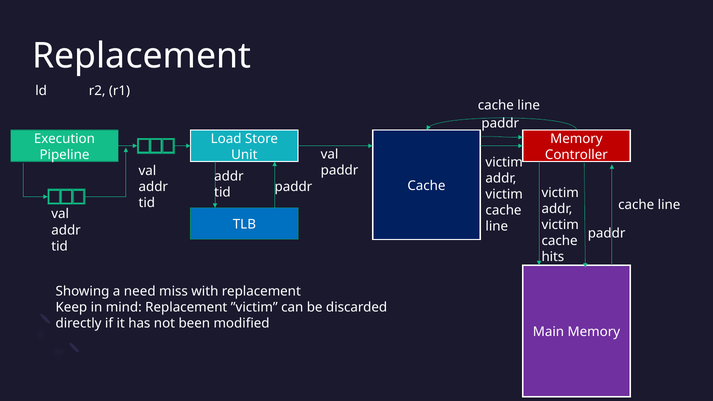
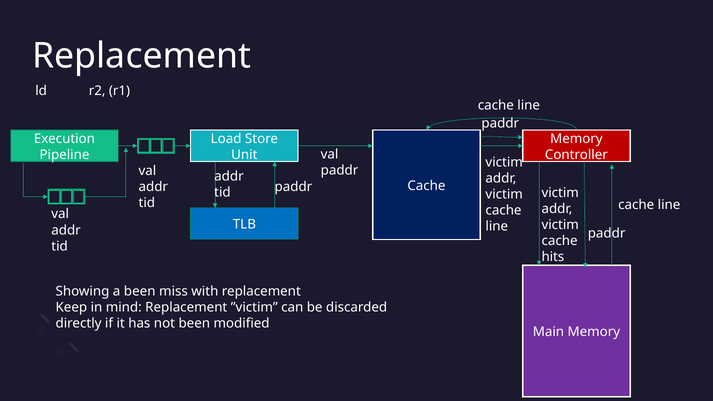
a need: need -> been (140, 291)
